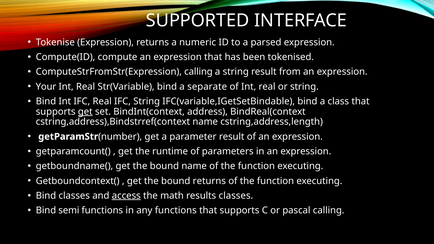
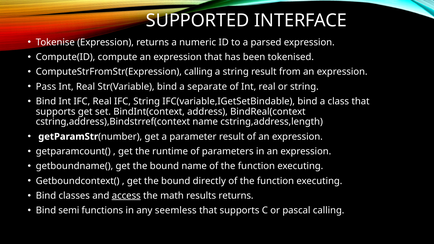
Your: Your -> Pass (46, 87)
get underline: present -> none (85, 112)
bound returns: returns -> directly (209, 181)
results classes: classes -> returns (236, 196)
any functions: functions -> seemless (176, 211)
